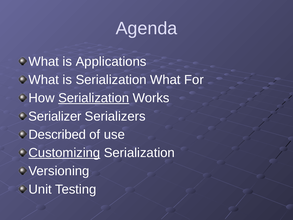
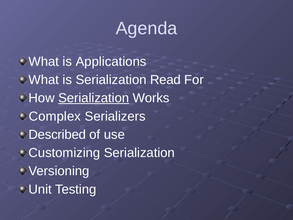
Serialization What: What -> Read (165, 80)
Serializer: Serializer -> Complex (55, 116)
Customizing underline: present -> none (64, 153)
